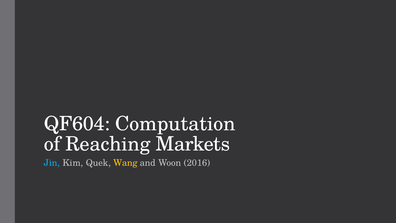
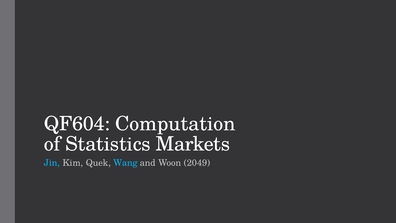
Reaching: Reaching -> Statistics (108, 144)
Wang colour: yellow -> light blue (125, 163)
2016: 2016 -> 2049 (197, 163)
